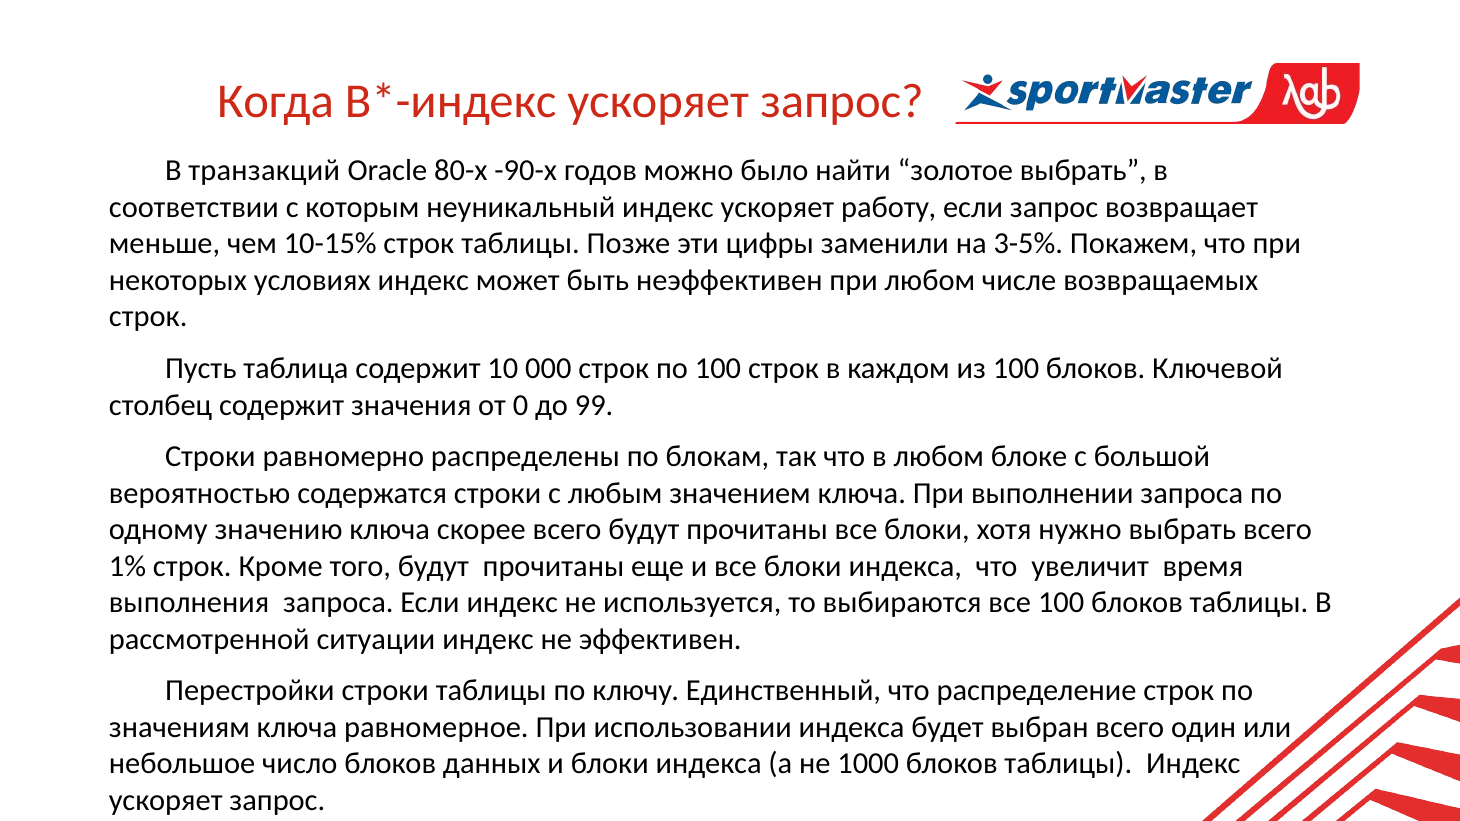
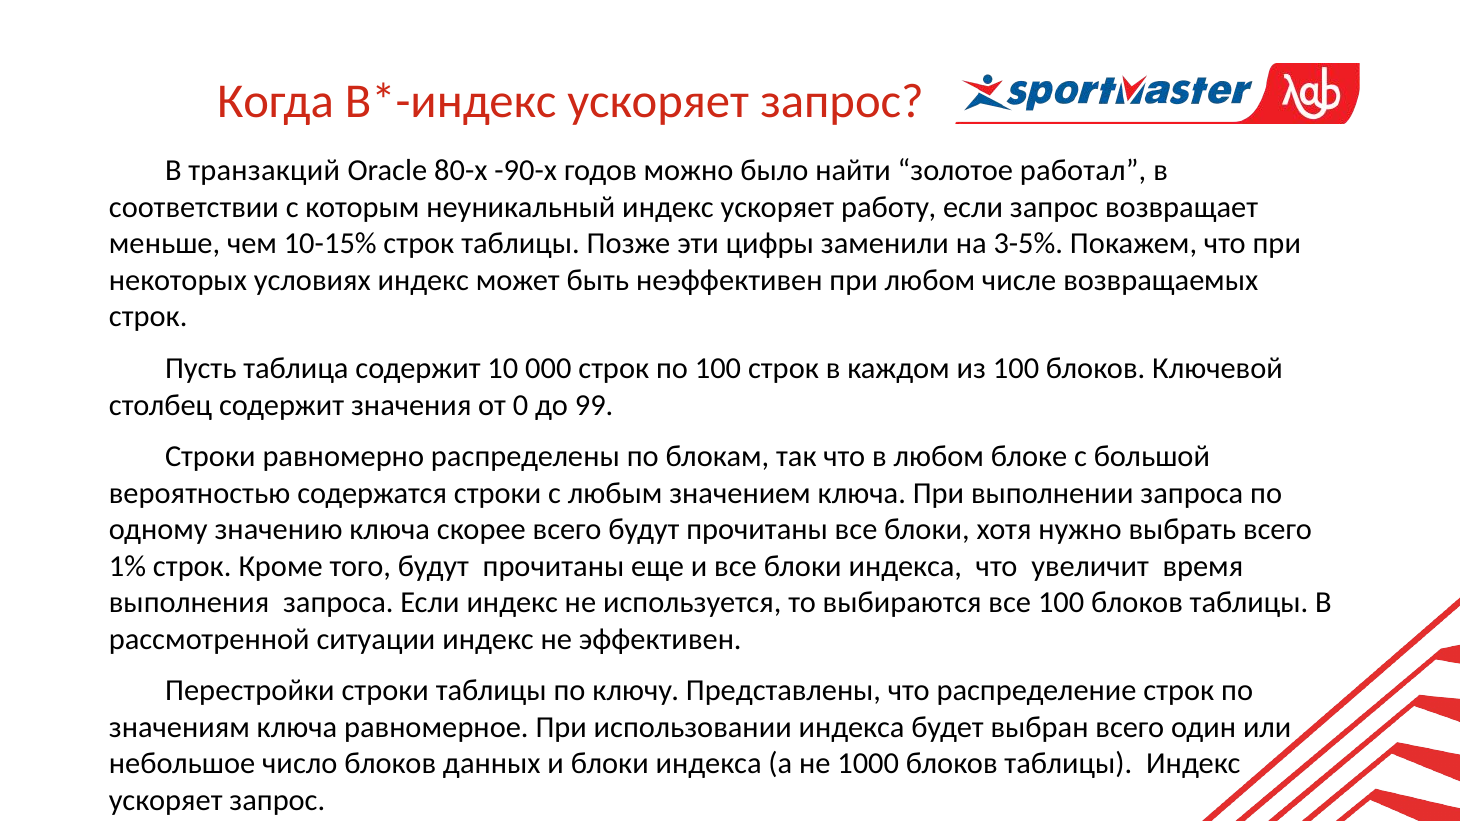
золотое выбрать: выбрать -> работал (1083, 171)
Единственный: Единственный -> Представлены (783, 691)
